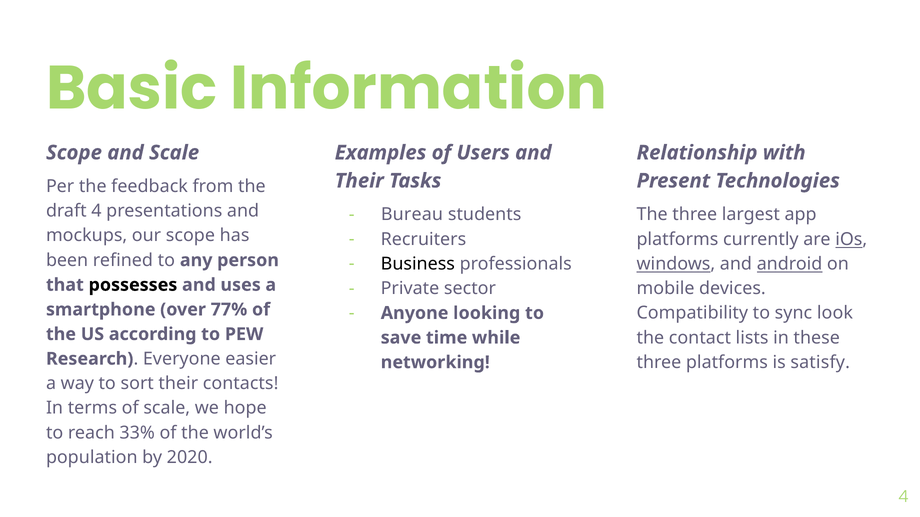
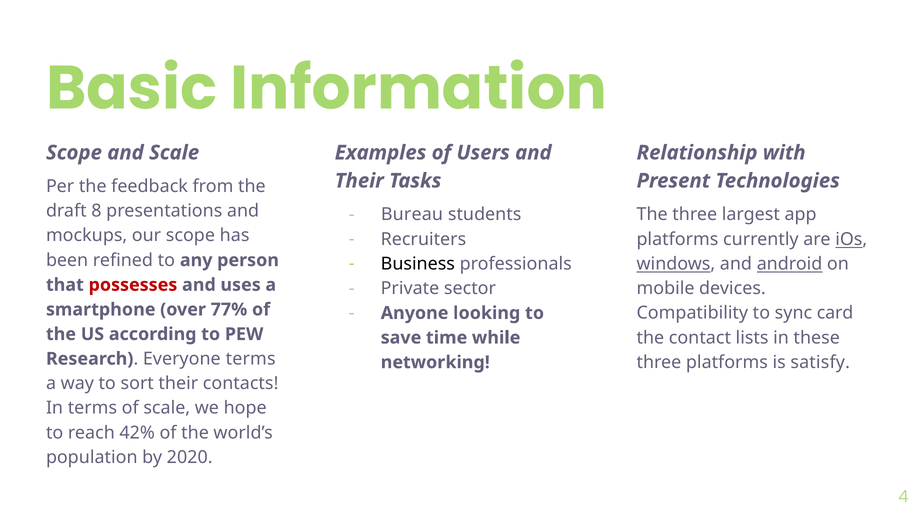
draft 4: 4 -> 8 (96, 211)
possesses colour: black -> red (133, 285)
look: look -> card (835, 313)
Everyone easier: easier -> terms (251, 359)
33%: 33% -> 42% (137, 433)
